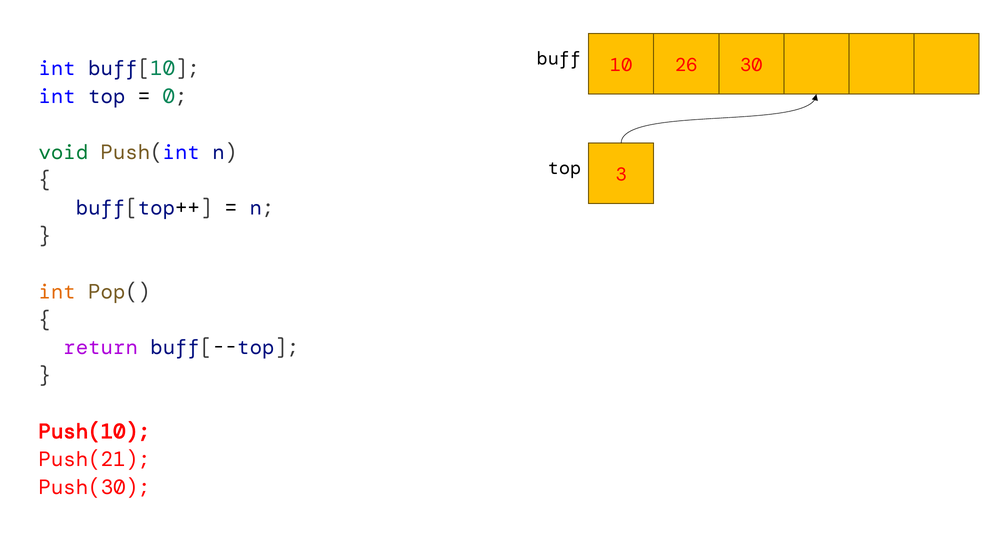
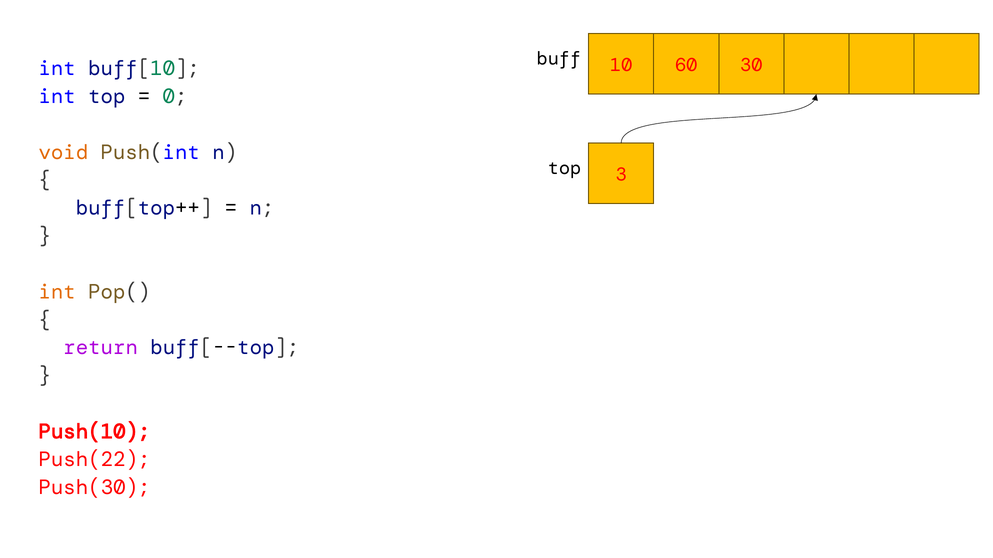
26: 26 -> 60 (686, 65)
void colour: green -> orange (63, 152)
Push(21: Push(21 -> Push(22 (94, 460)
